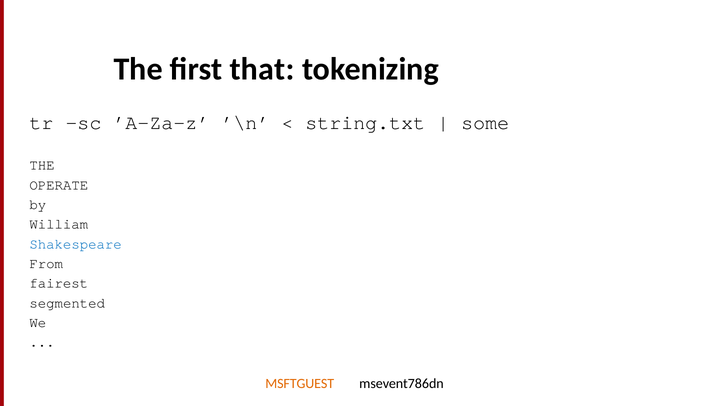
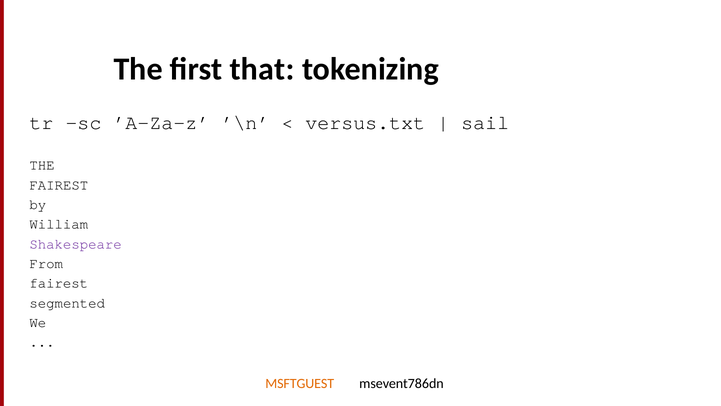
string.txt: string.txt -> versus.txt (365, 123)
some: some -> sail (485, 123)
OPERATE: OPERATE -> FAIREST (59, 185)
Shakespeare colour: blue -> purple (76, 244)
